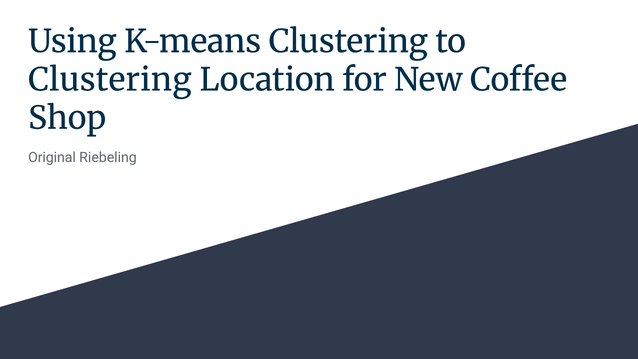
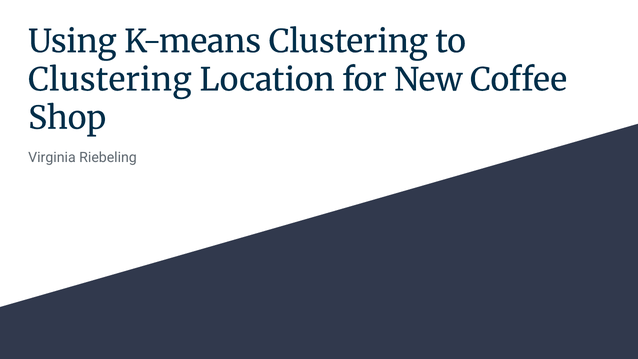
Original: Original -> Virginia (52, 157)
